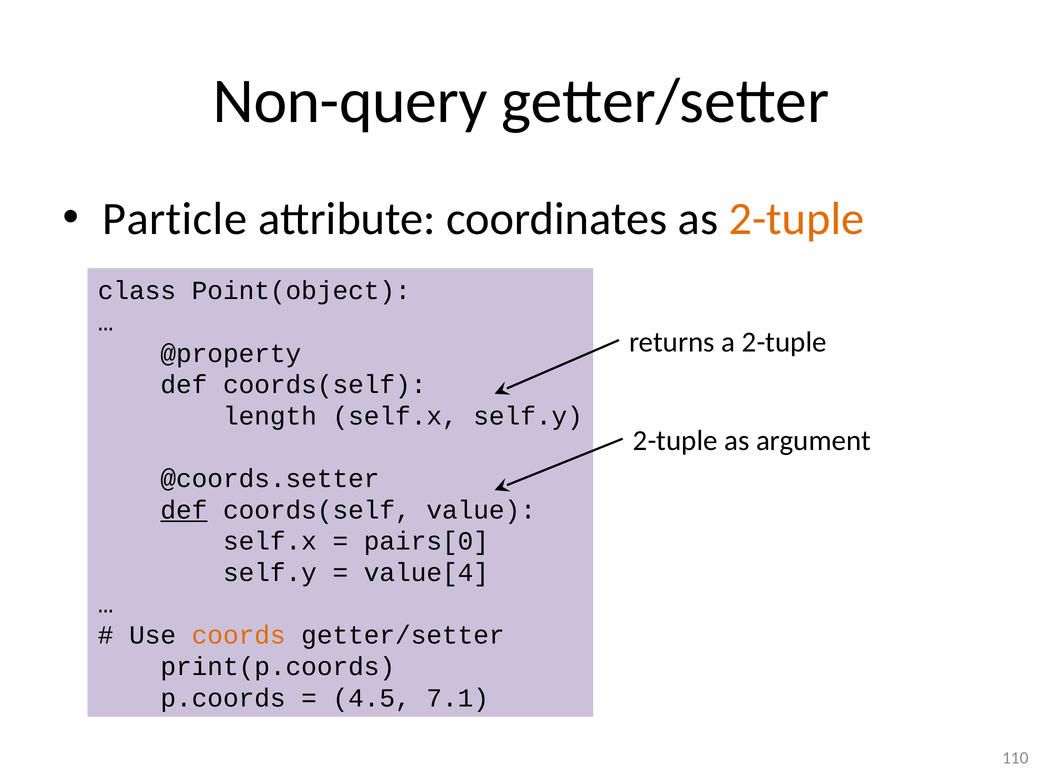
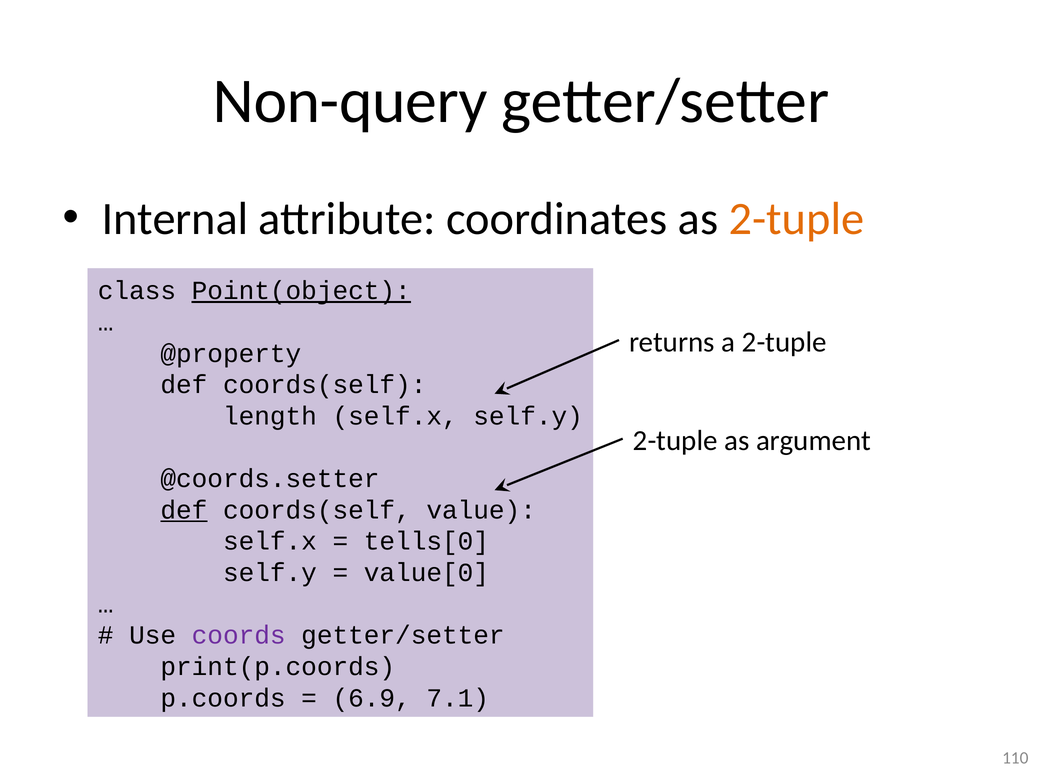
Particle: Particle -> Internal (175, 219)
Point(object underline: none -> present (301, 290)
pairs[0: pairs[0 -> tells[0 (426, 541)
value[4: value[4 -> value[0 (426, 572)
coords colour: orange -> purple (239, 635)
4.5: 4.5 -> 6.9 (372, 697)
